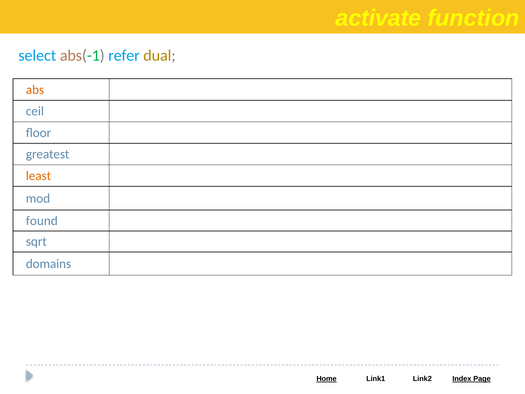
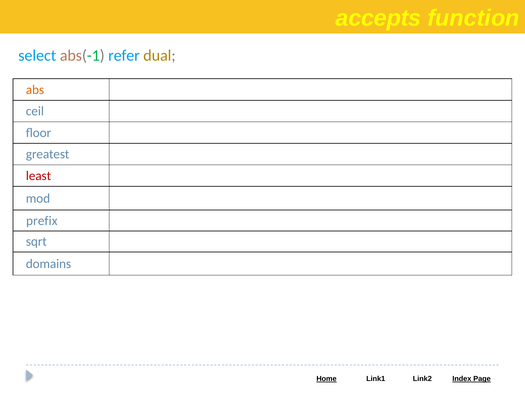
activate: activate -> accepts (378, 18)
least colour: orange -> red (38, 176)
found: found -> prefix (42, 221)
